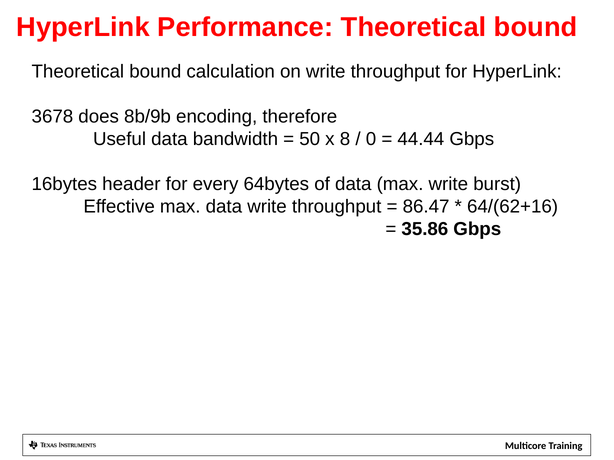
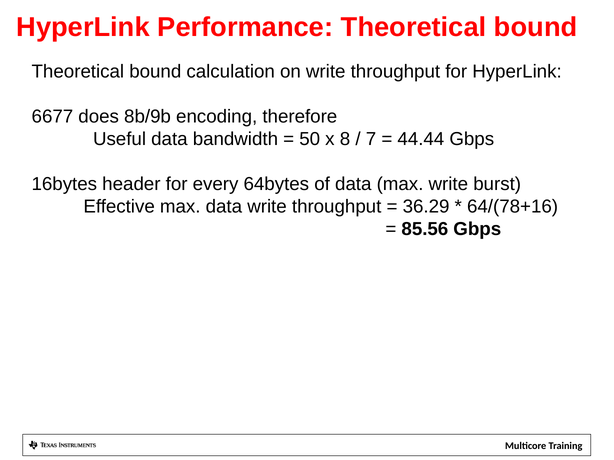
3678: 3678 -> 6677 (52, 117)
0: 0 -> 7 (371, 139)
86.47: 86.47 -> 36.29 (426, 207)
64/(62+16: 64/(62+16 -> 64/(78+16 (513, 207)
35.86: 35.86 -> 85.56 (425, 229)
